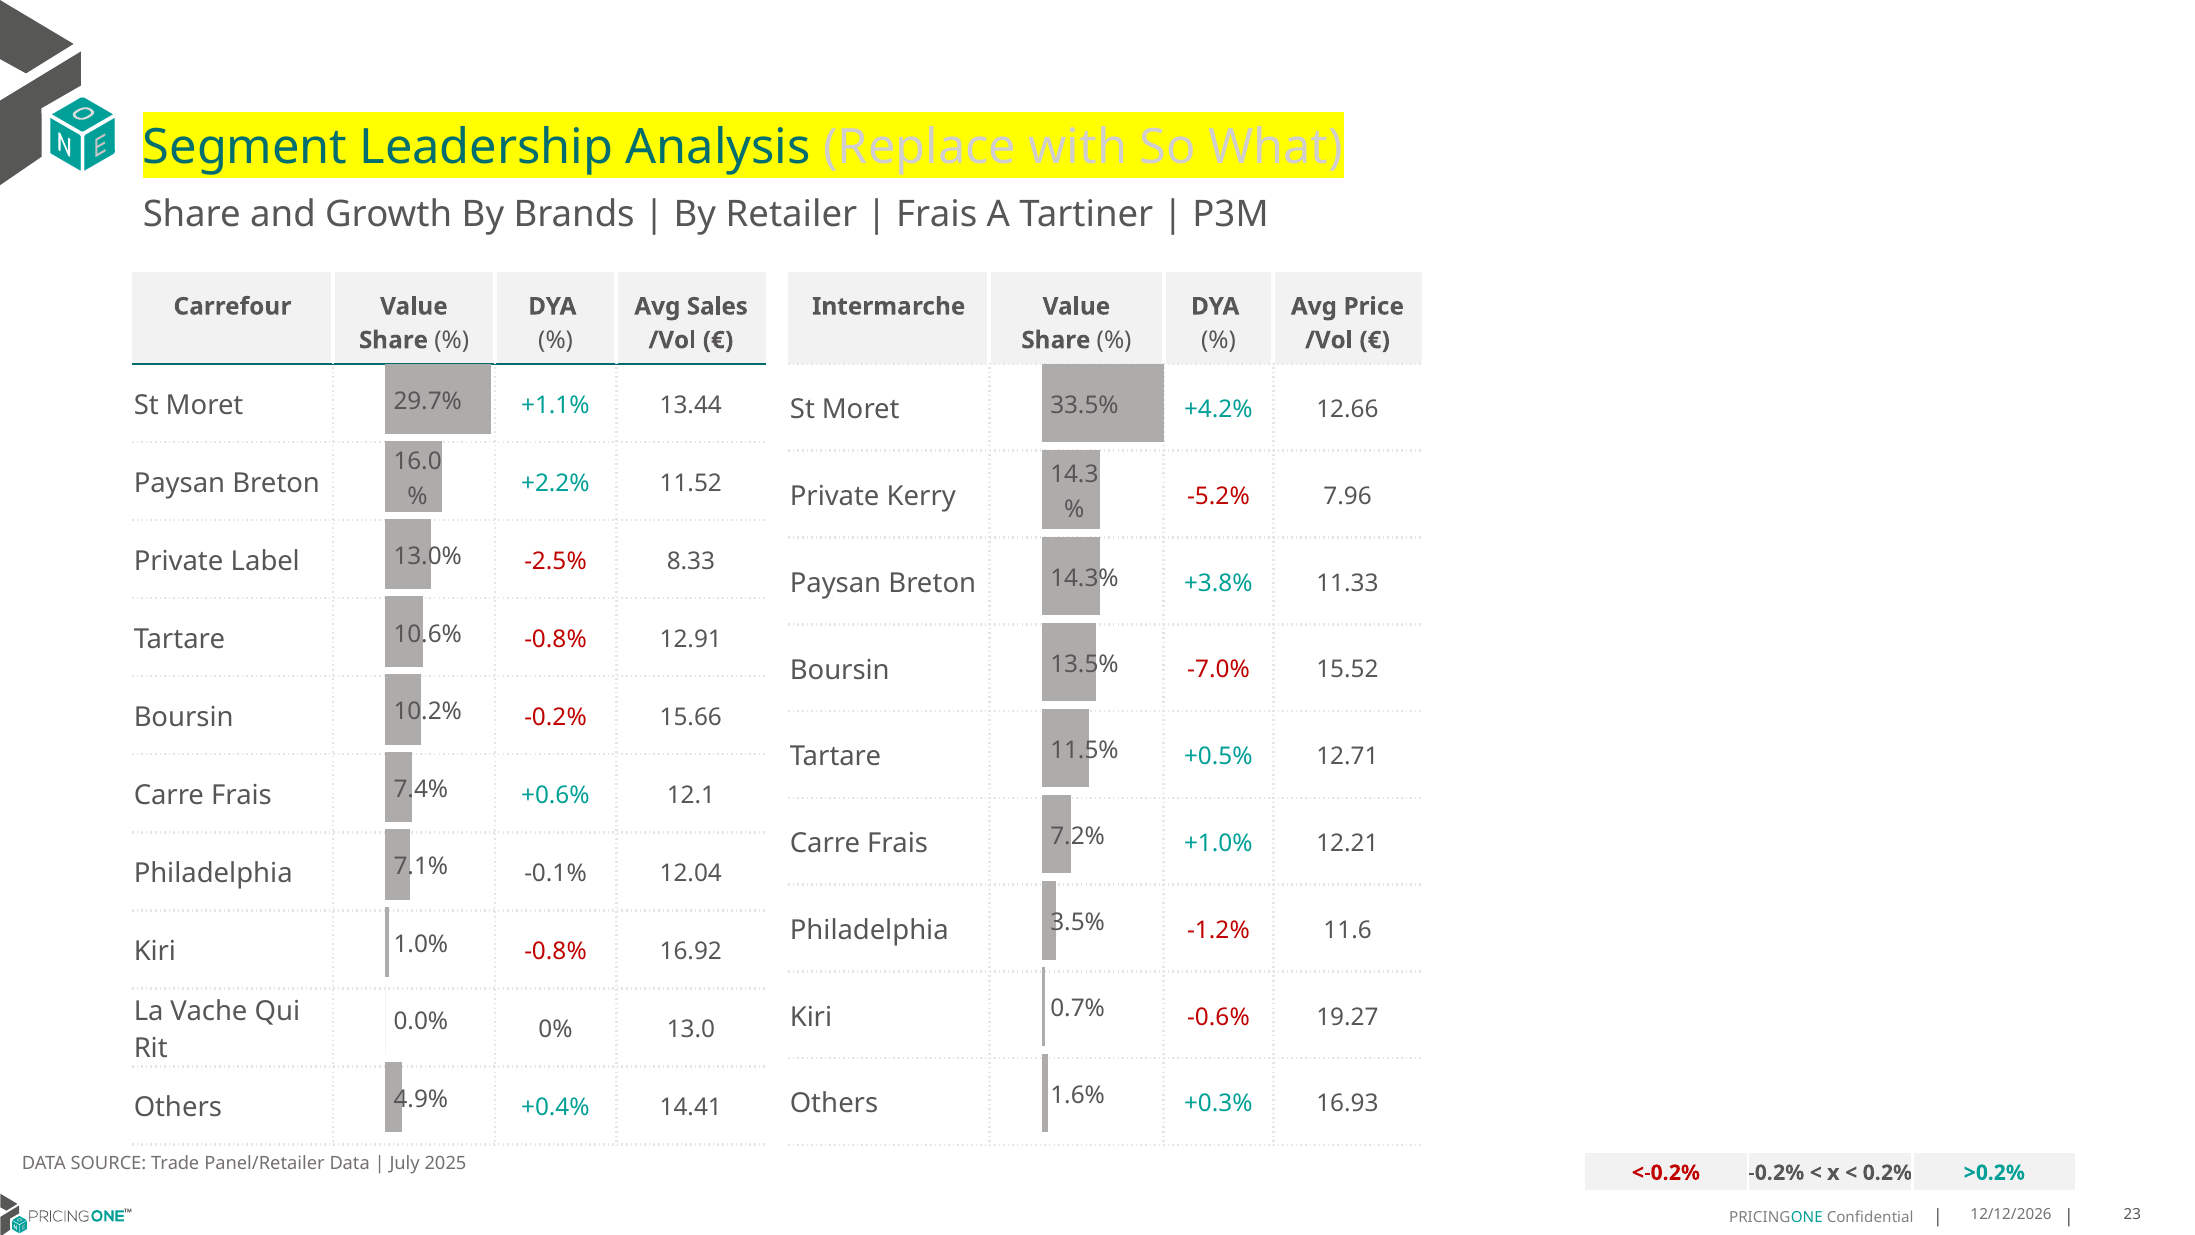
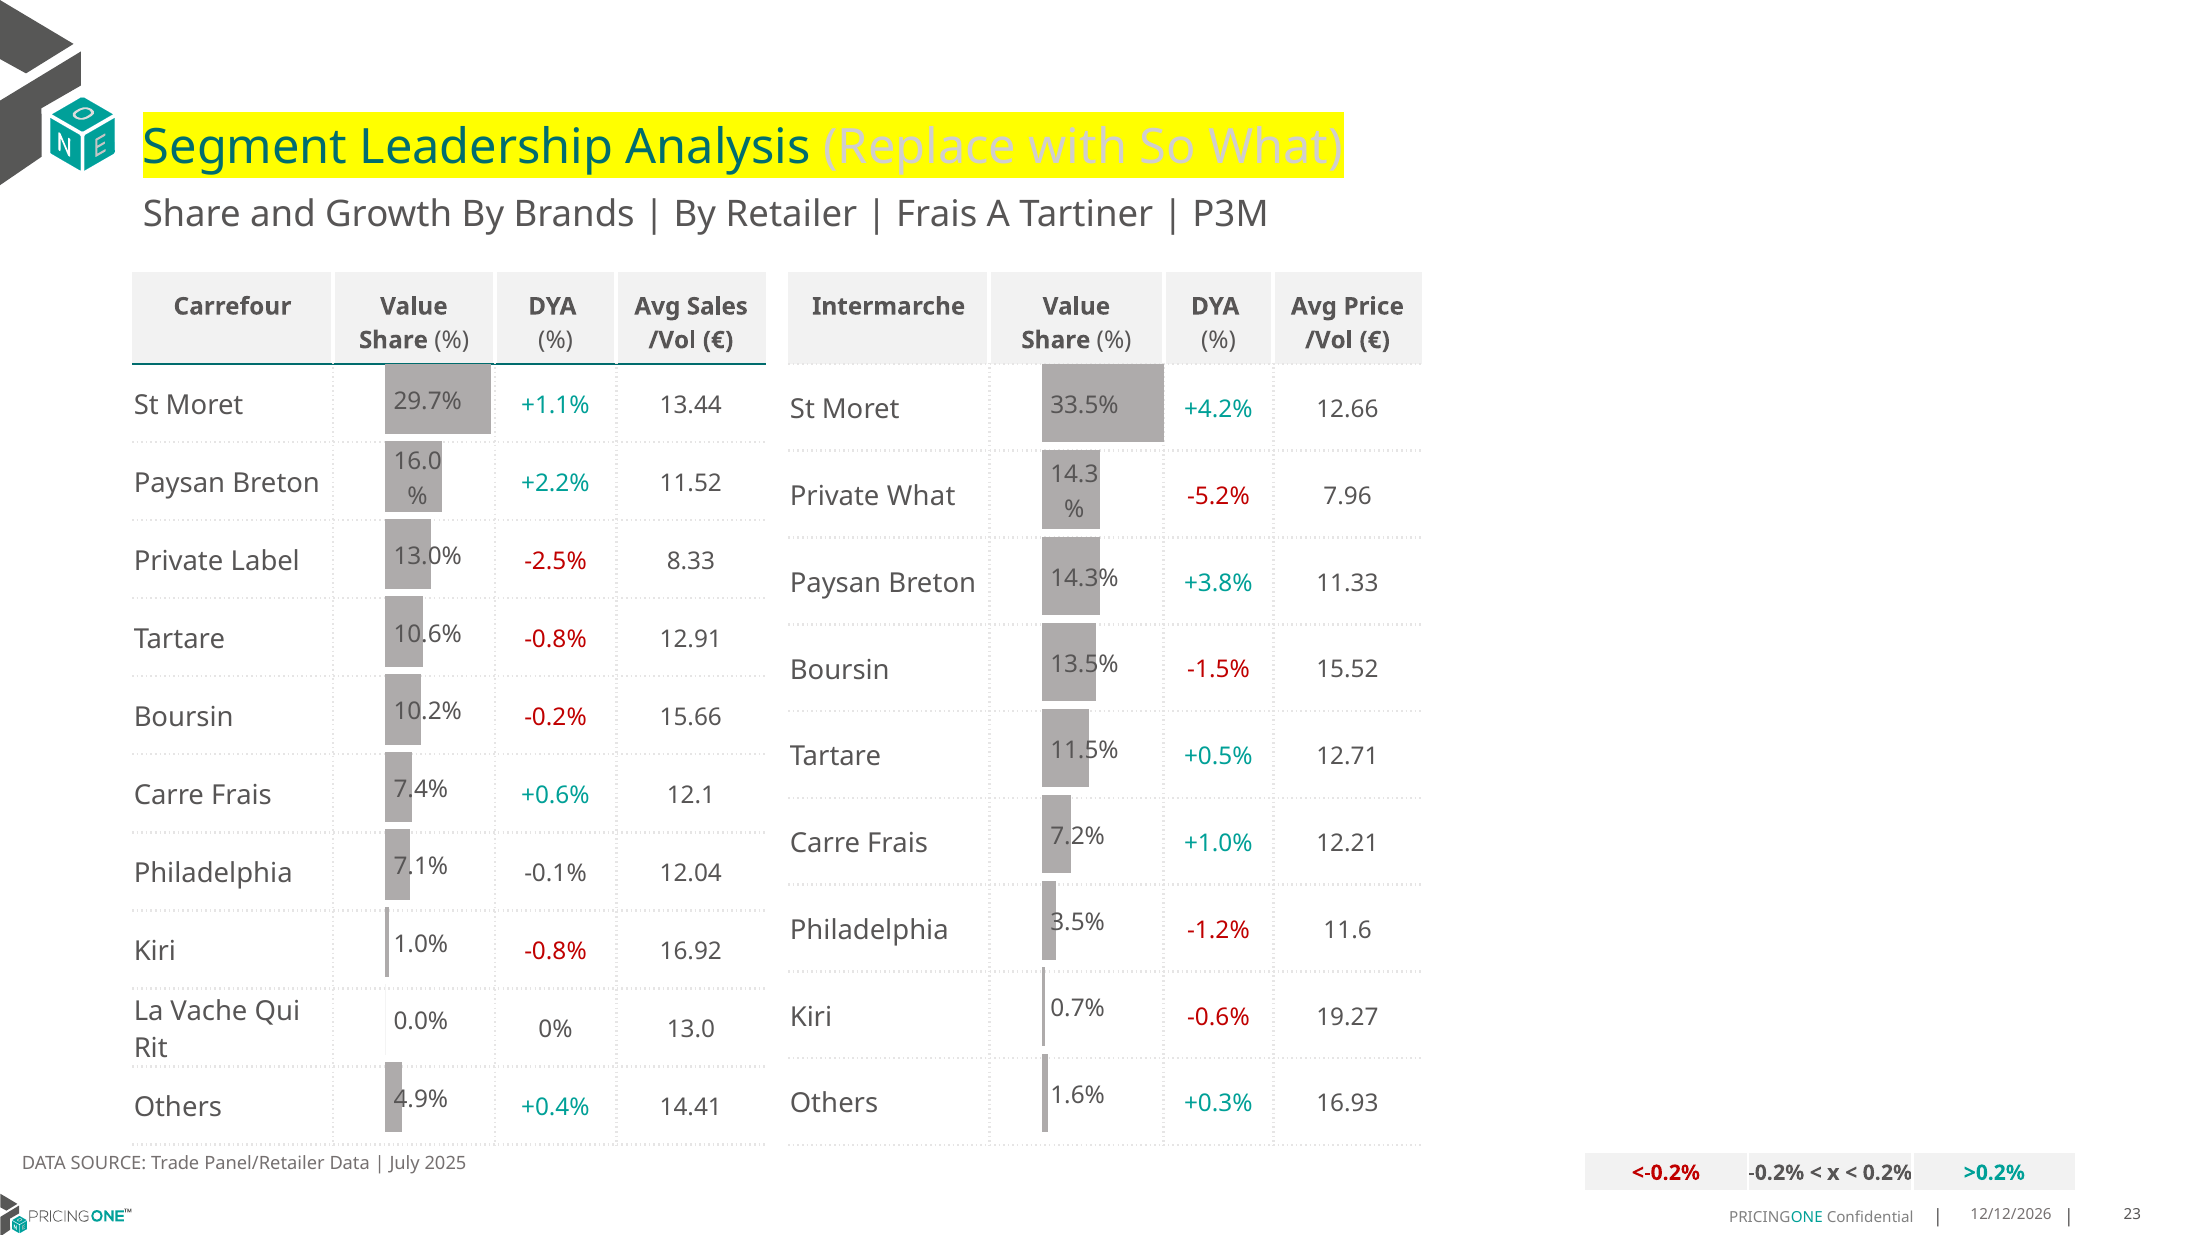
Private Kerry: Kerry -> What (921, 496)
-7.0%: -7.0% -> -1.5% (1218, 670)
